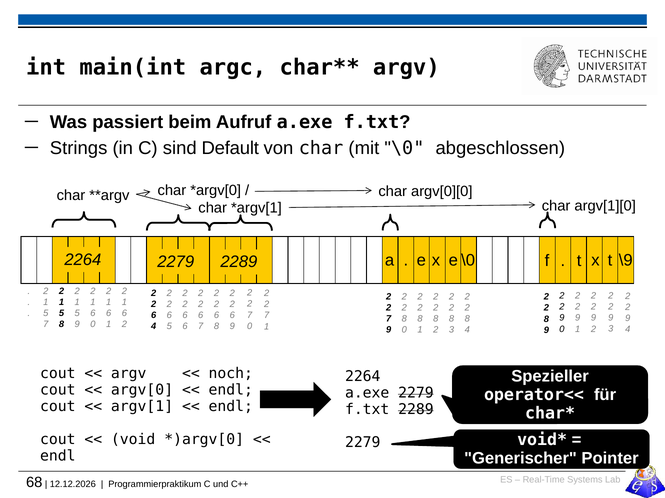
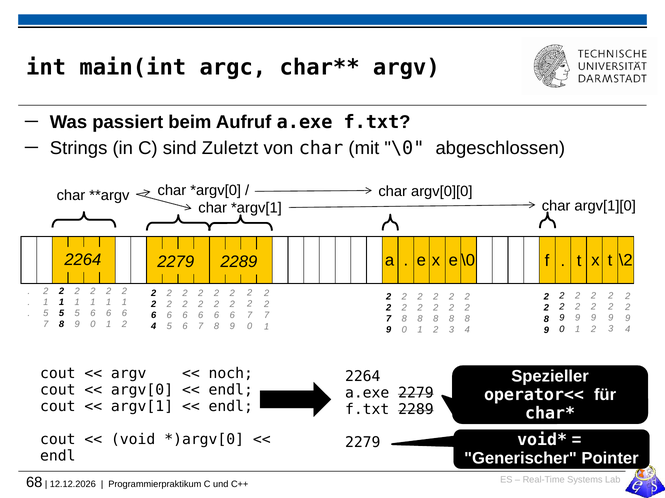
Default: Default -> Zuletzt (230, 148)
\9: \9 -> \2 (626, 261)
